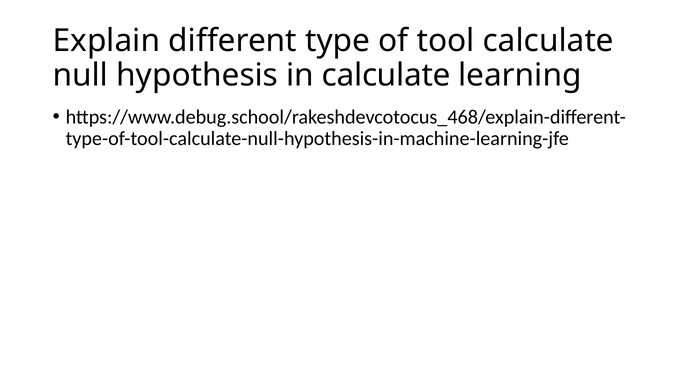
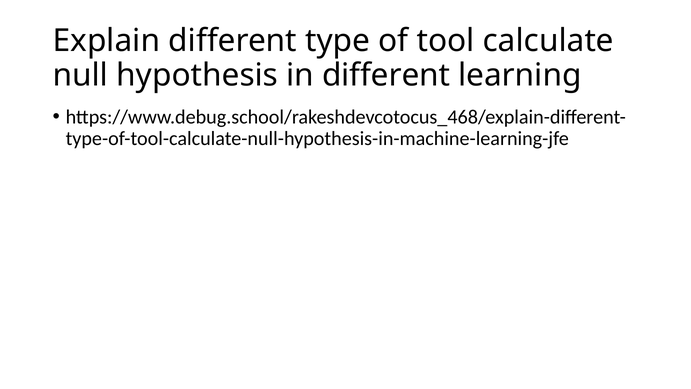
in calculate: calculate -> different (386, 75)
